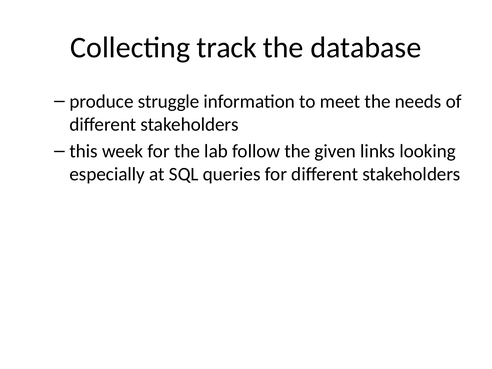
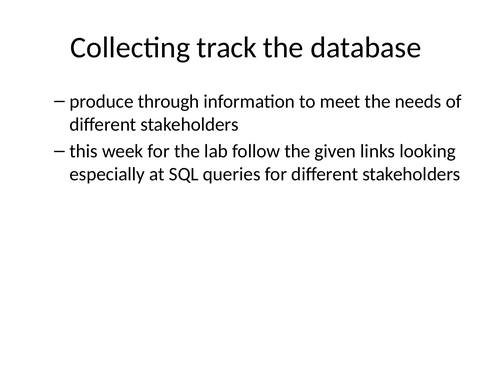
struggle: struggle -> through (169, 101)
